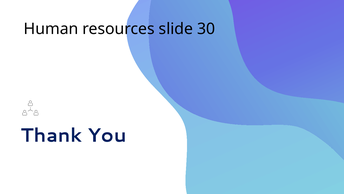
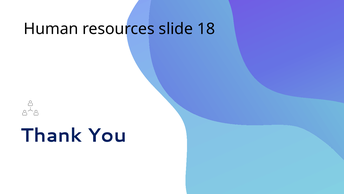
30: 30 -> 18 (206, 29)
